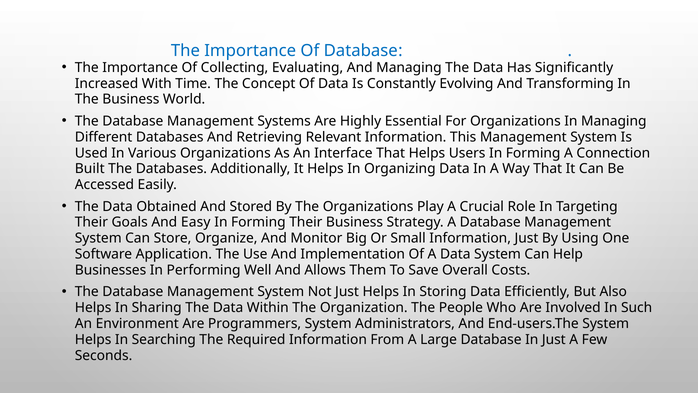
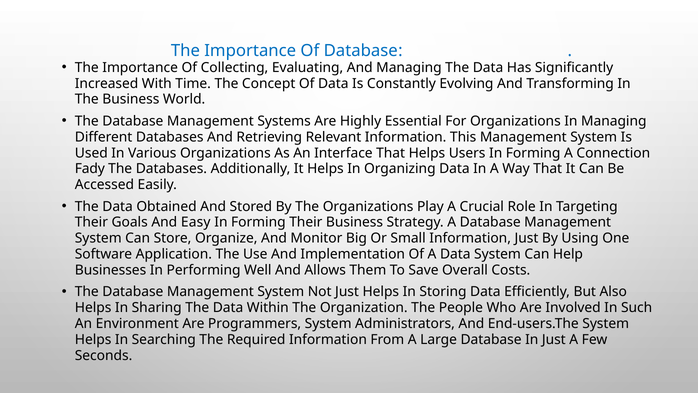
Built: Built -> Fady (90, 169)
